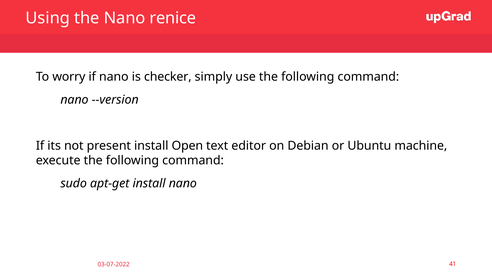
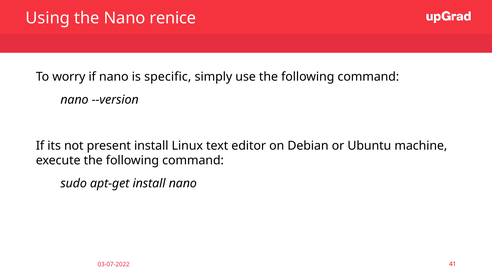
checker: checker -> specific (168, 77)
Open: Open -> Linux (187, 146)
